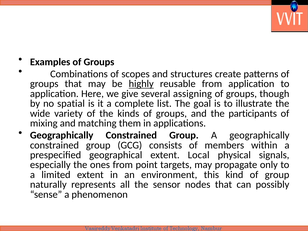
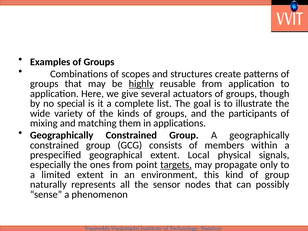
assigning: assigning -> actuators (193, 94)
spatial: spatial -> special (71, 104)
targets underline: none -> present (176, 165)
